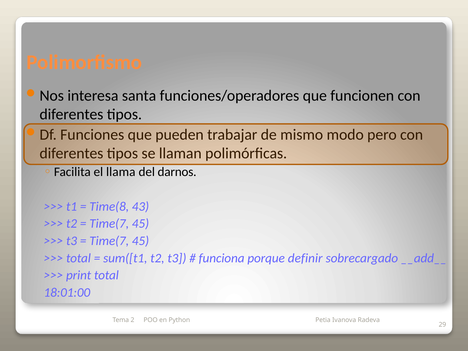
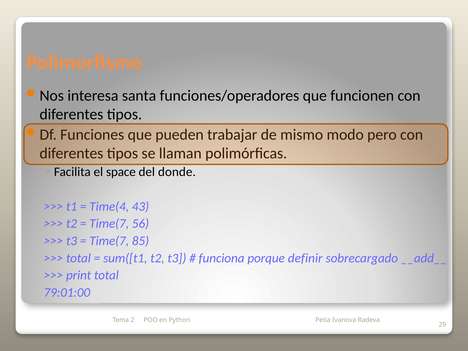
llama: llama -> space (121, 172)
darnos: darnos -> donde (177, 172)
Time(8: Time(8 -> Time(4 (109, 206)
45: 45 -> 56 (140, 224)
45: 45 -> 85 (140, 241)
18:01:00: 18:01:00 -> 79:01:00 (67, 293)
